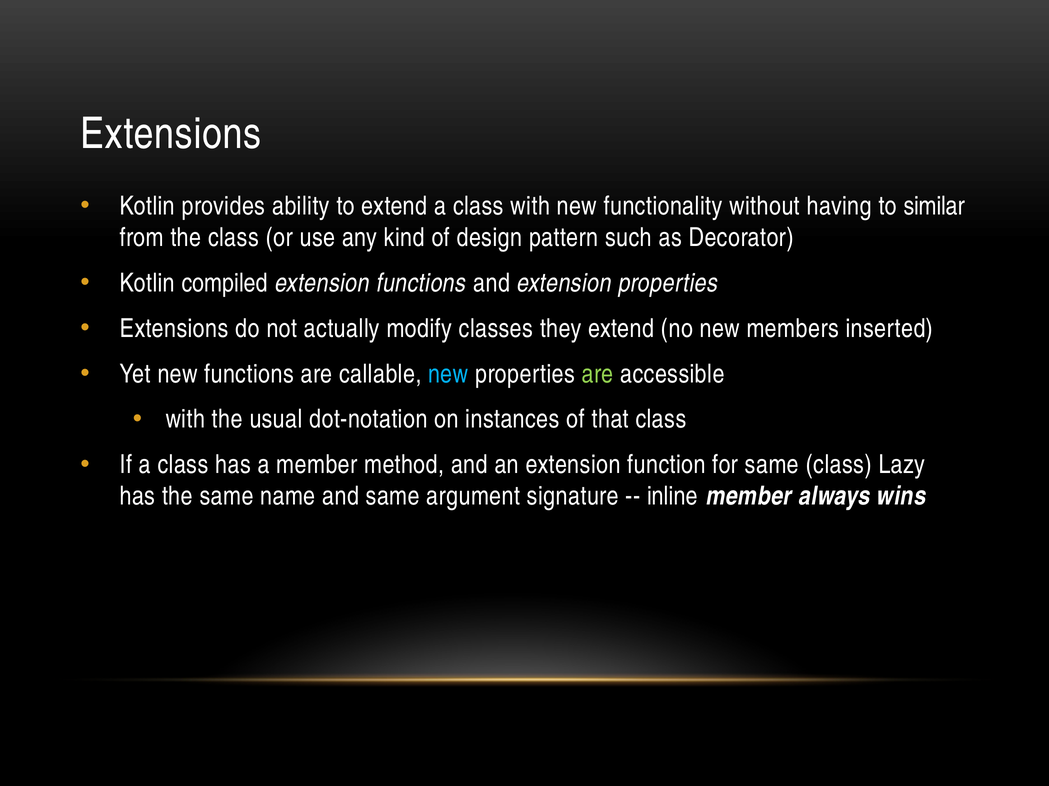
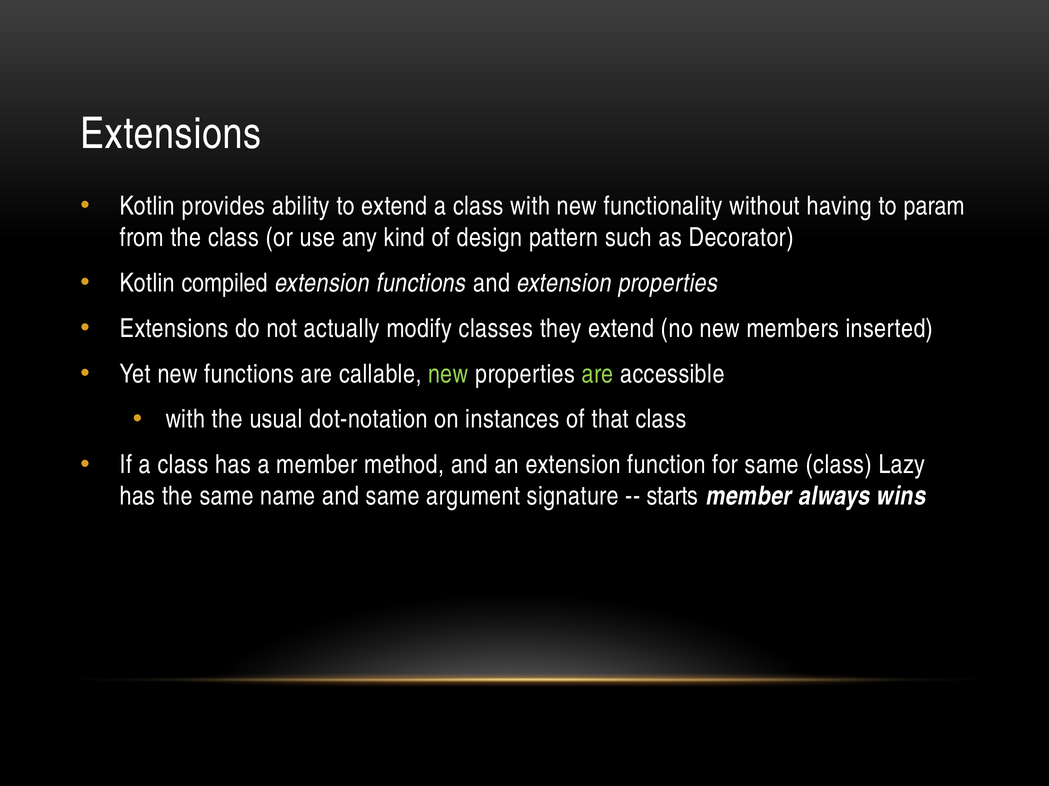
similar: similar -> param (934, 206)
new colour: light blue -> light green (448, 374)
inline: inline -> starts (673, 497)
